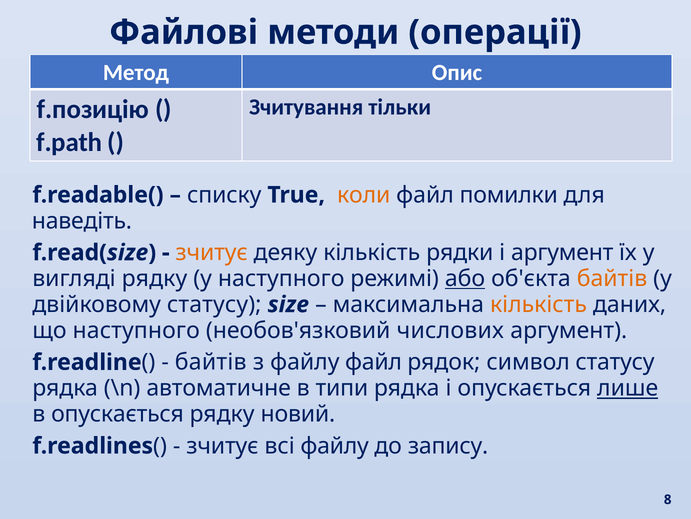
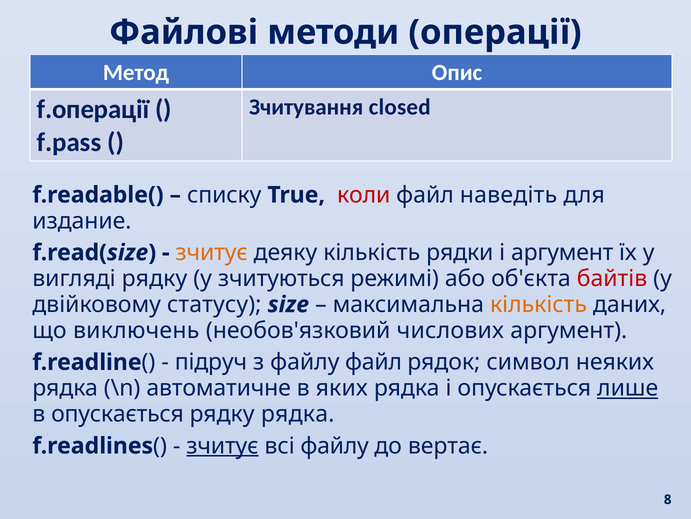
тільки: тільки -> closed (400, 107)
f.позицію: f.позицію -> f.операції (93, 109)
f.path: f.path -> f.pass (69, 142)
коли colour: orange -> red (364, 195)
помилки: помилки -> наведіть (509, 195)
наведіть: наведіть -> издание (82, 221)
у наступного: наступного -> зчитуються (281, 278)
або underline: present -> none (465, 278)
байтів colour: orange -> red (612, 278)
що наступного: наступного -> виключень (136, 330)
байтів: байтів -> підруч (211, 362)
символ статусу: статусу -> неяких (615, 362)
типи: типи -> яких (342, 388)
рядку новий: новий -> рядка (298, 414)
зчитує underline: none -> present (222, 445)
запису: запису -> вертає (448, 445)
